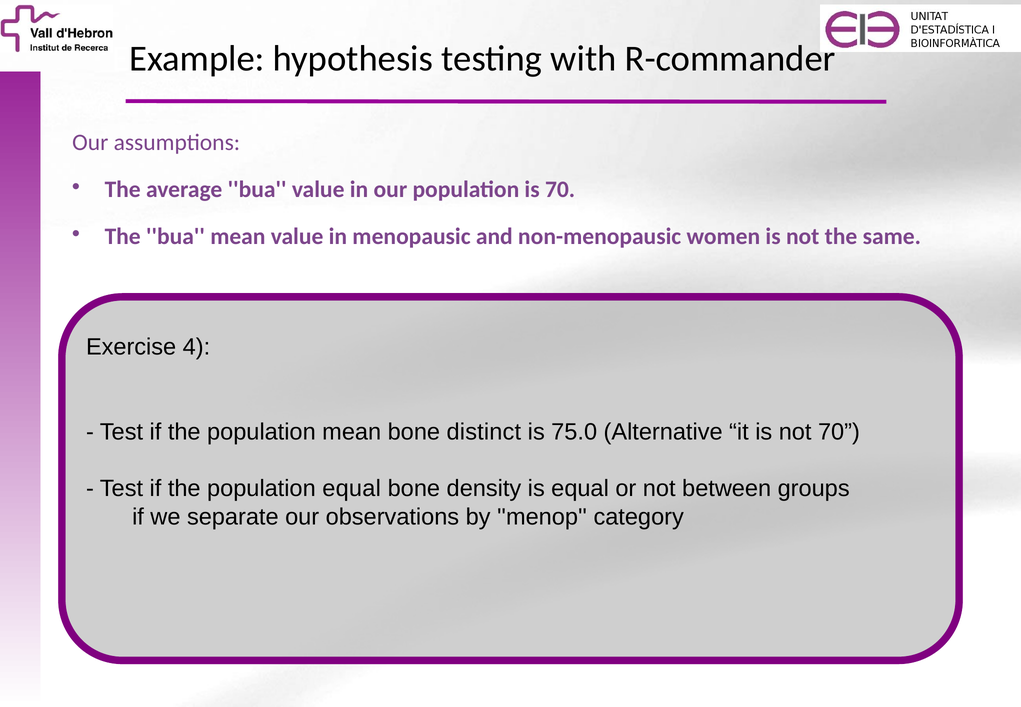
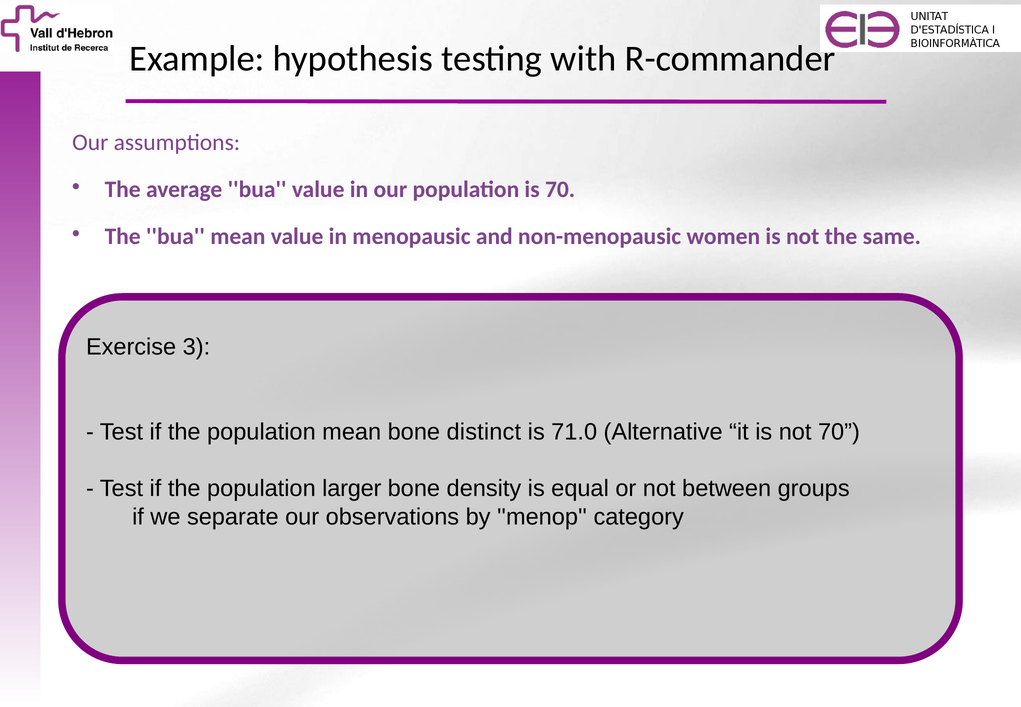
4: 4 -> 3 (196, 347)
75.0: 75.0 -> 71.0 (574, 432)
population equal: equal -> larger (352, 488)
